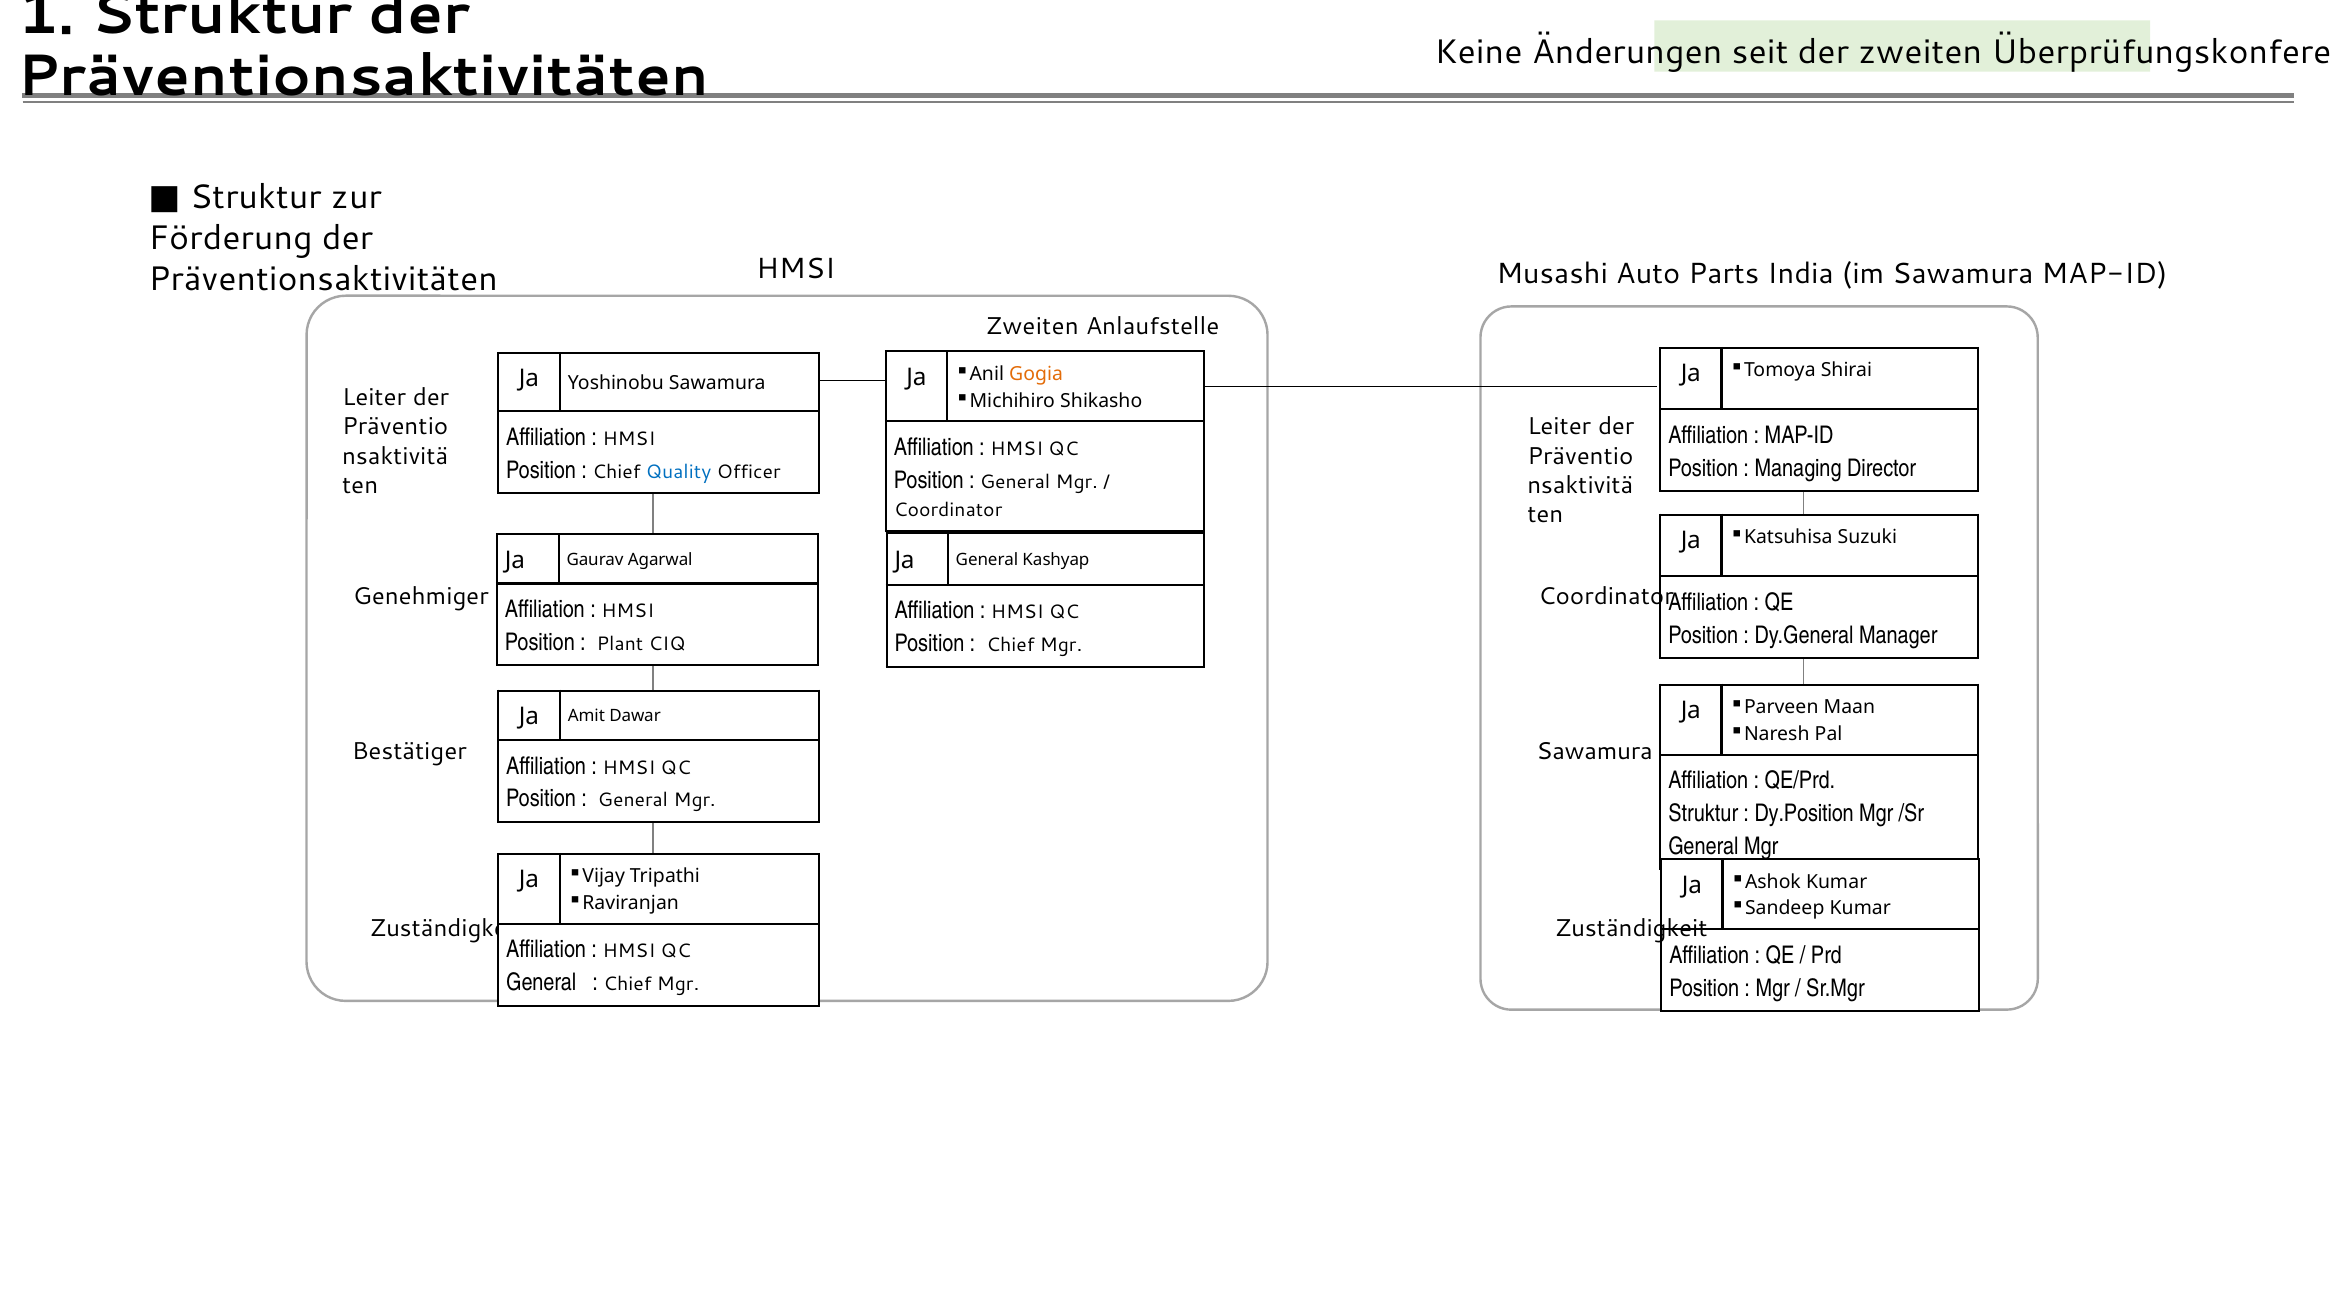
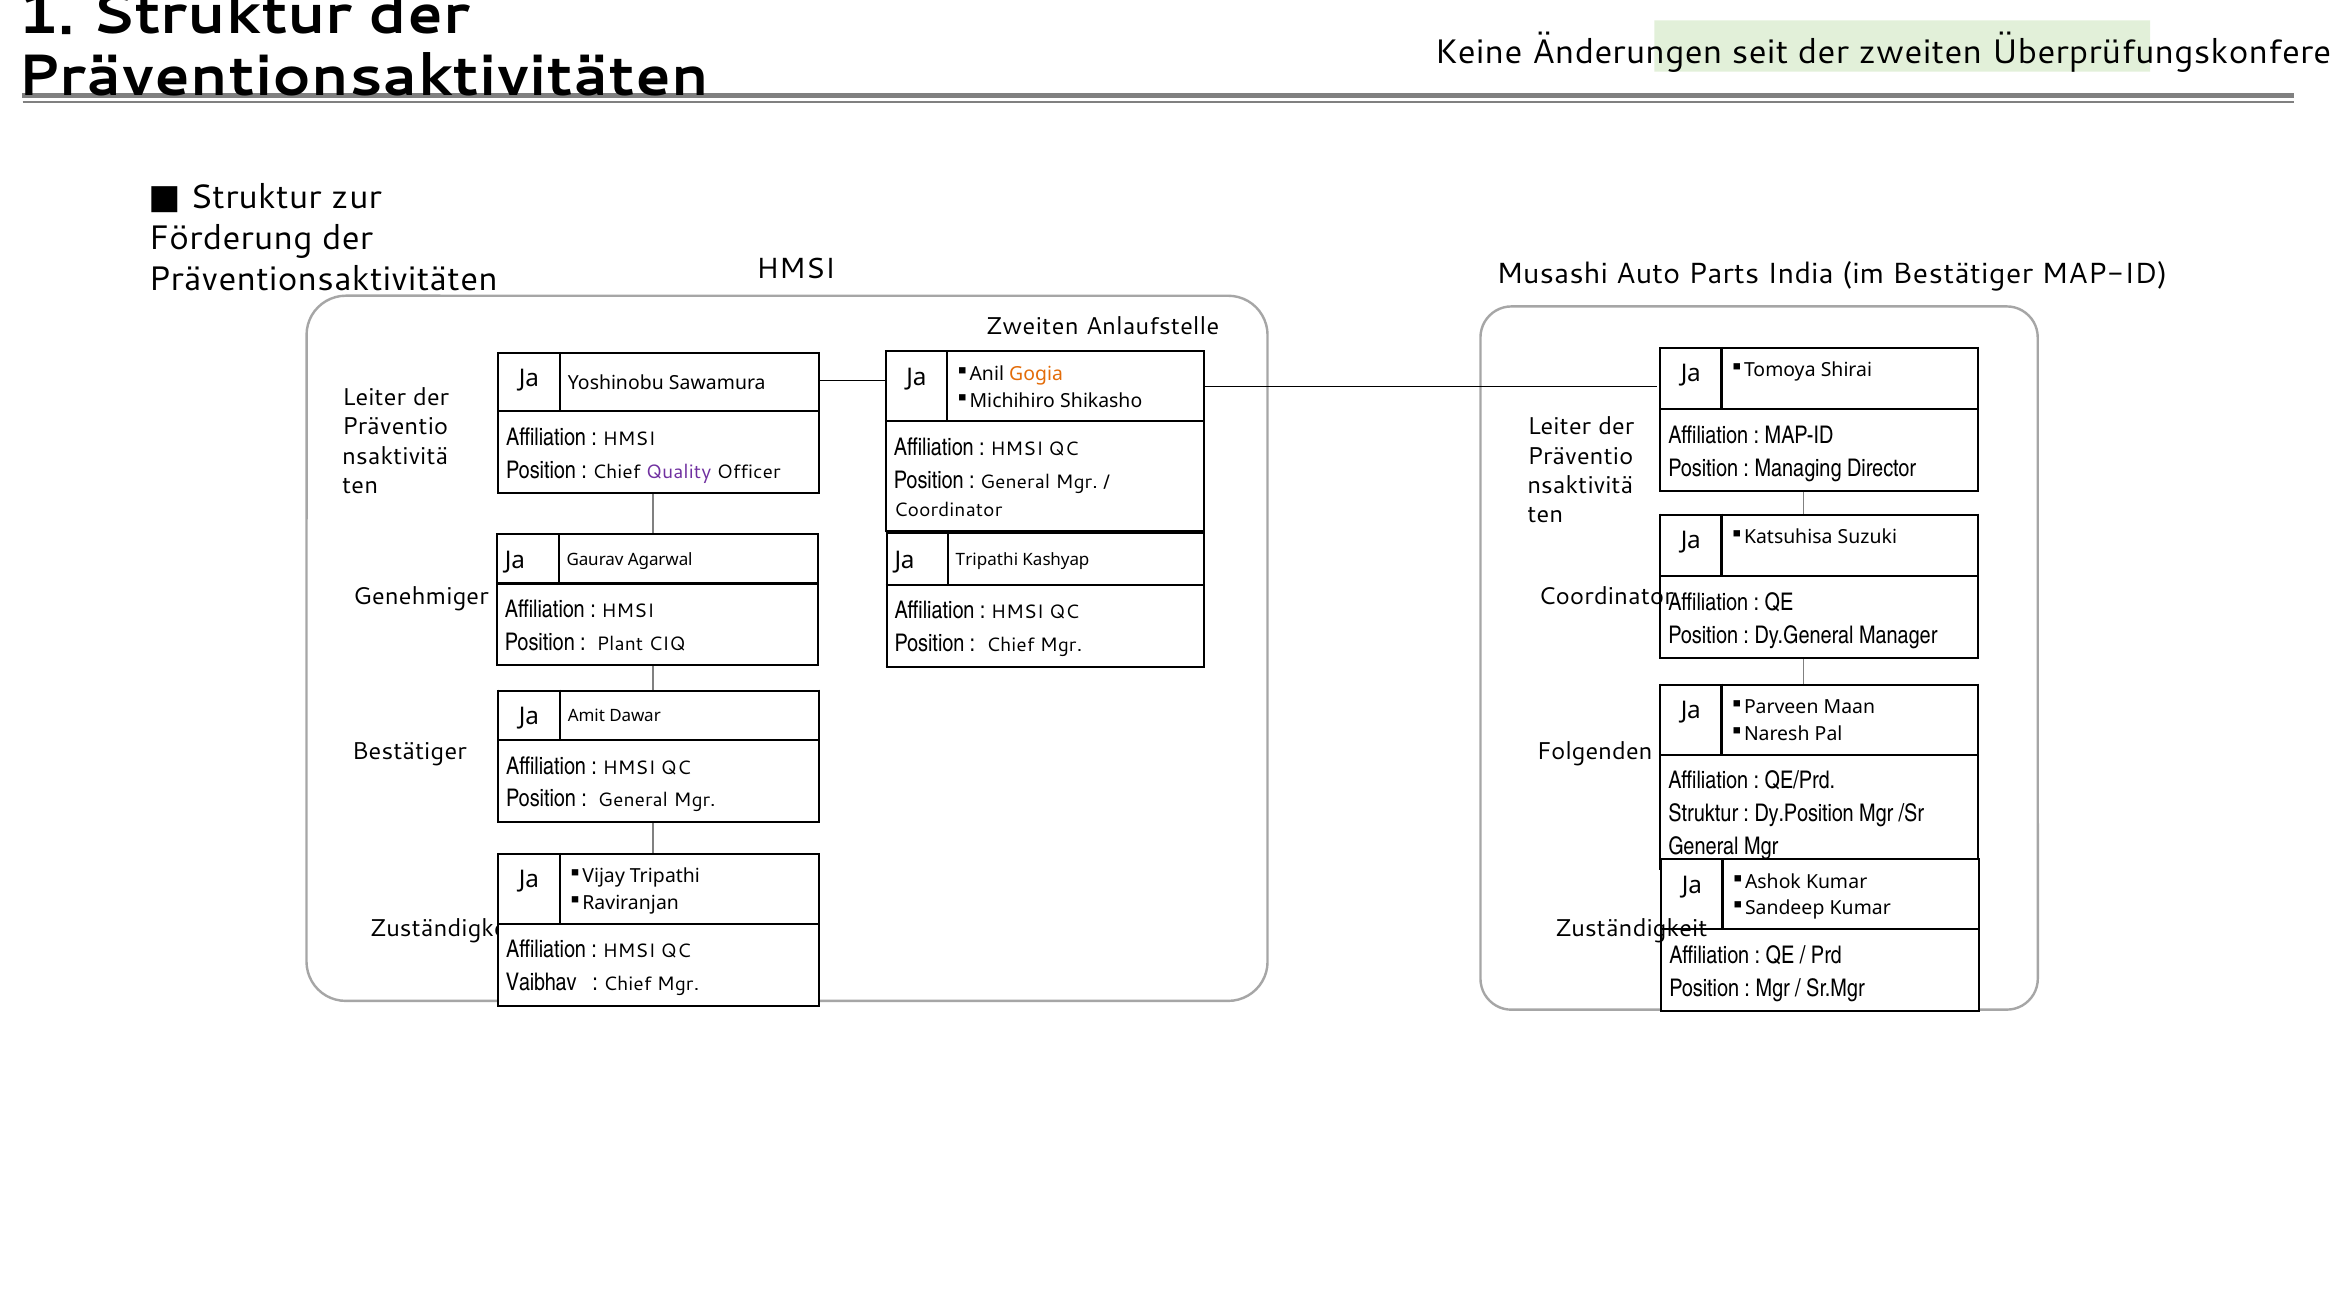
im Sawamura: Sawamura -> Bestätiger (1963, 274)
Quality colour: blue -> purple (679, 472)
Ja General: General -> Tripathi (987, 560)
Sawamura: Sawamura -> Folgenden (1595, 752)
General: General -> Vaibhav (541, 983)
